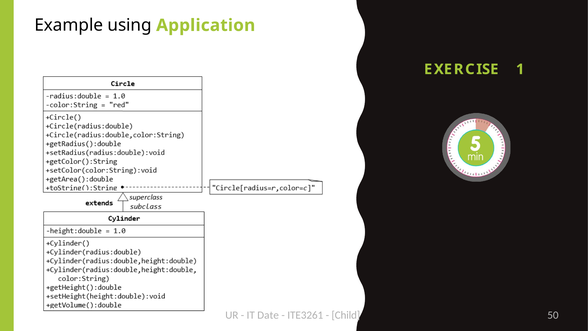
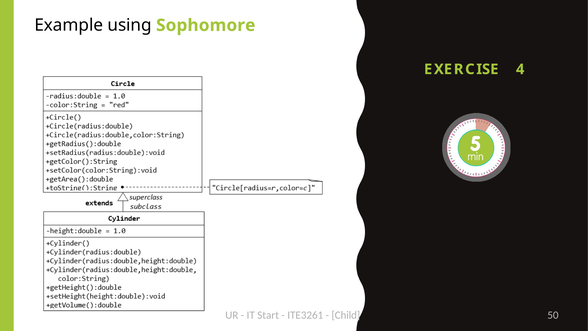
Application: Application -> Sophomore (206, 25)
1: 1 -> 4 (520, 69)
Date: Date -> Start (268, 315)
